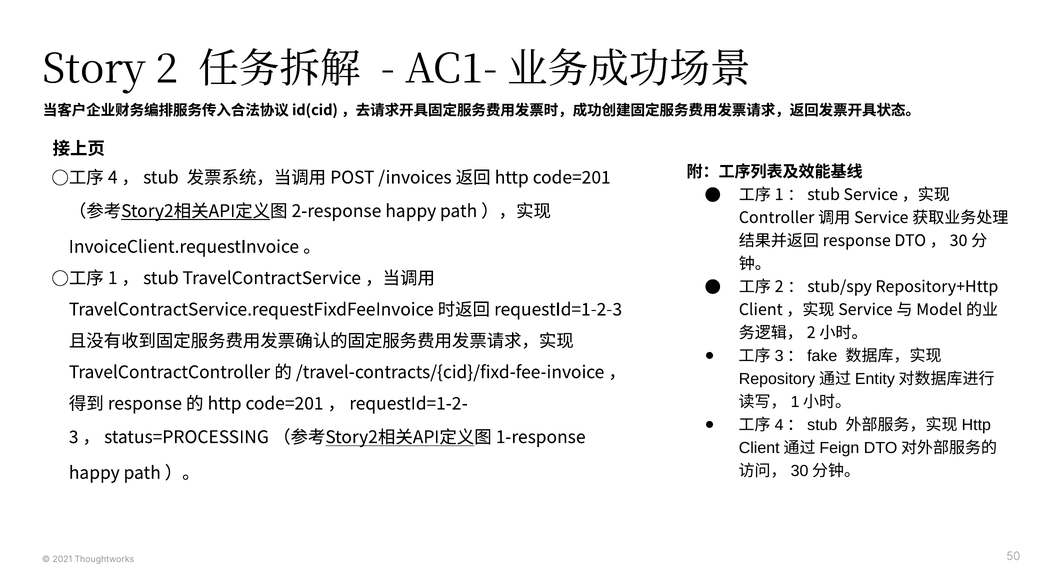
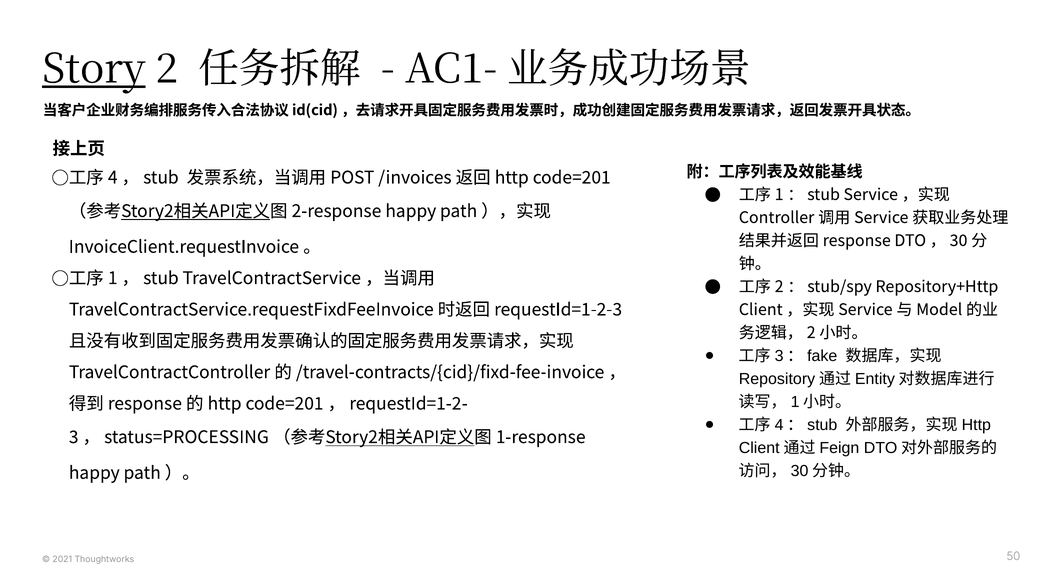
Story underline: none -> present (94, 69)
